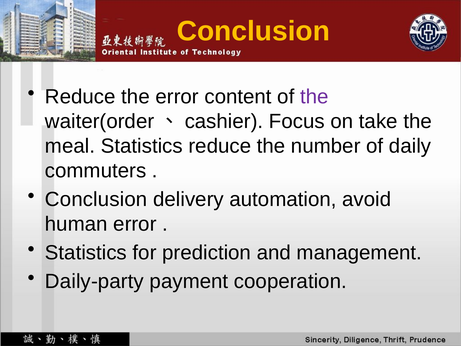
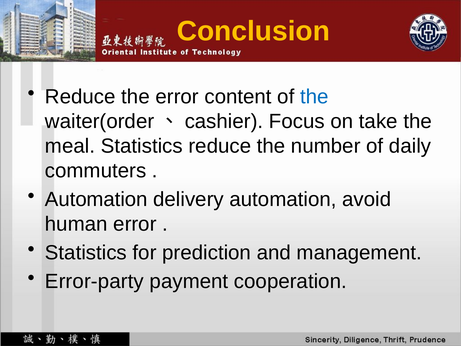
the colour: purple -> blue (314, 97)
Conclusion: Conclusion -> Automation (96, 199)
Daily-party: Daily-party -> Error-party (94, 281)
